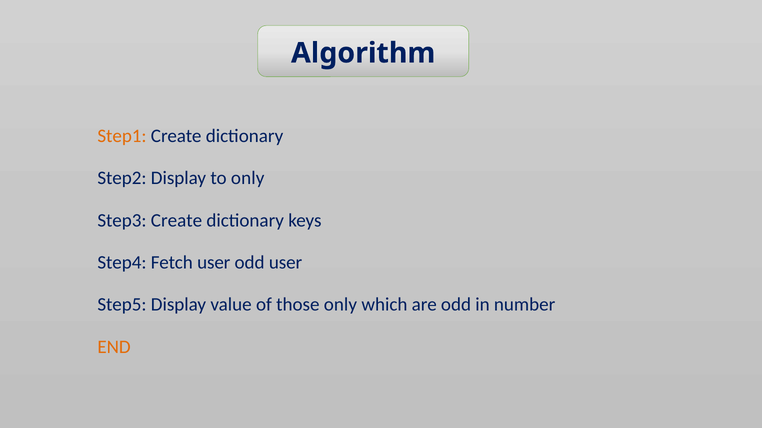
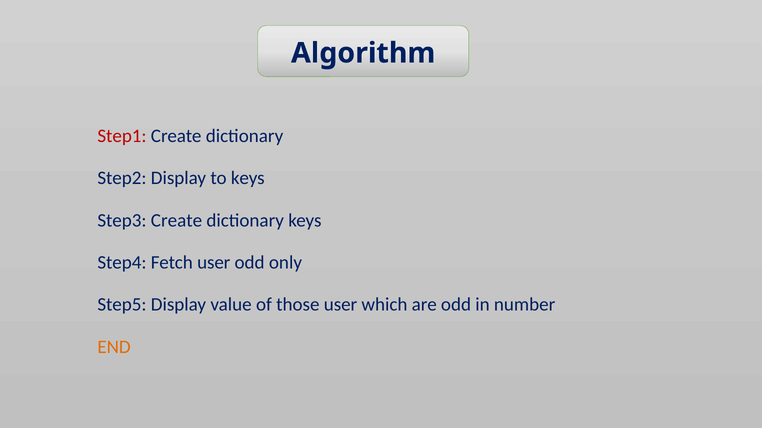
Step1 colour: orange -> red (122, 136)
to only: only -> keys (248, 178)
odd user: user -> only (285, 263)
those only: only -> user (341, 305)
